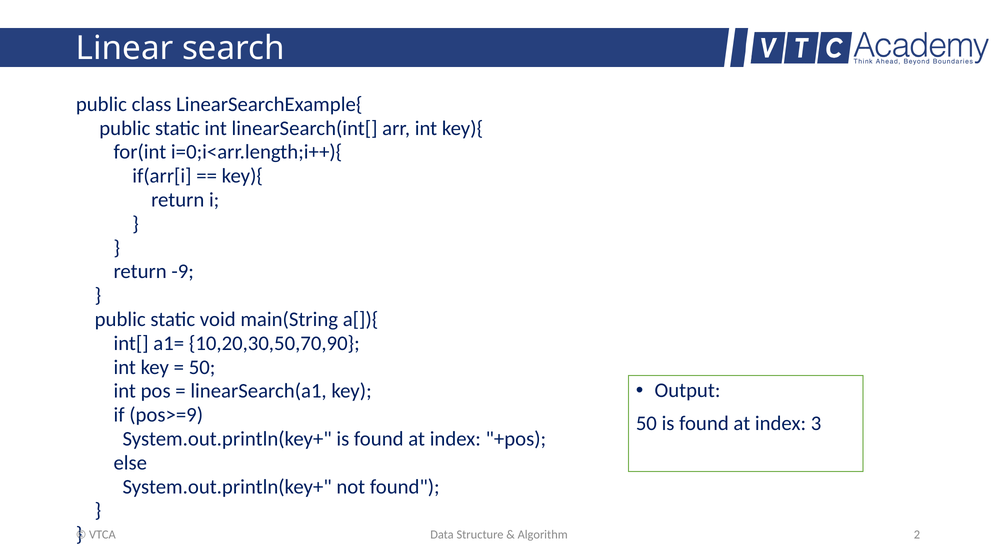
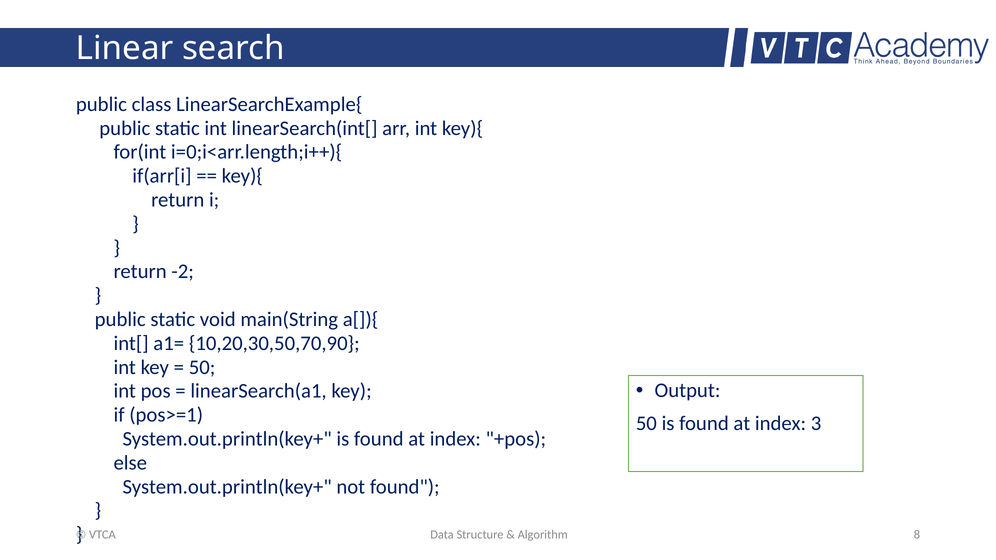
-9: -9 -> -2 (183, 272)
pos>=9: pos>=9 -> pos>=1 (166, 415)
2: 2 -> 8 (917, 535)
